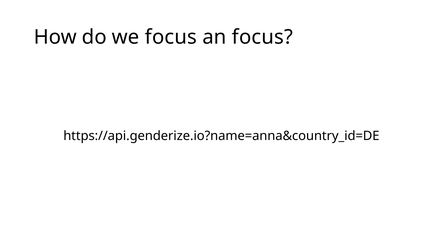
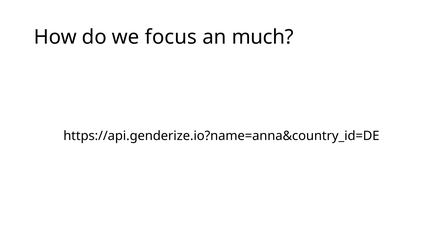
an focus: focus -> much (263, 37)
